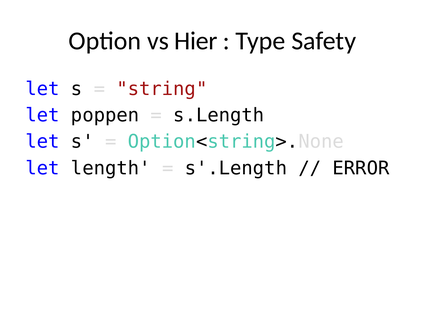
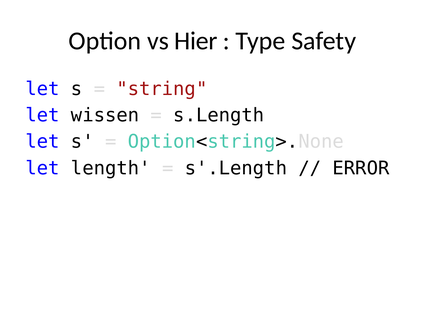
poppen: poppen -> wissen (105, 116)
